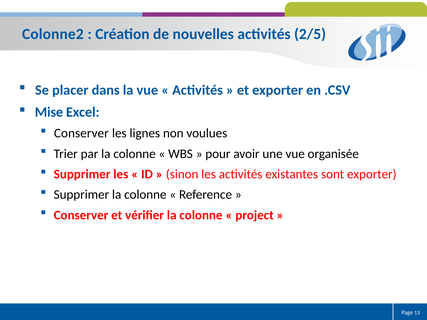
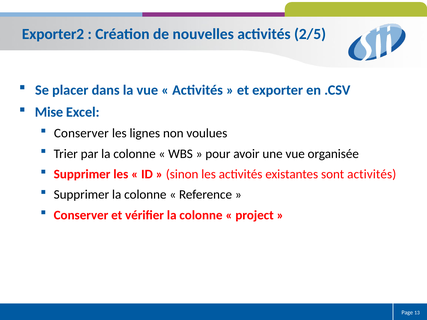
Colonne2: Colonne2 -> Exporter2 (53, 34)
sont exporter: exporter -> activités (372, 174)
